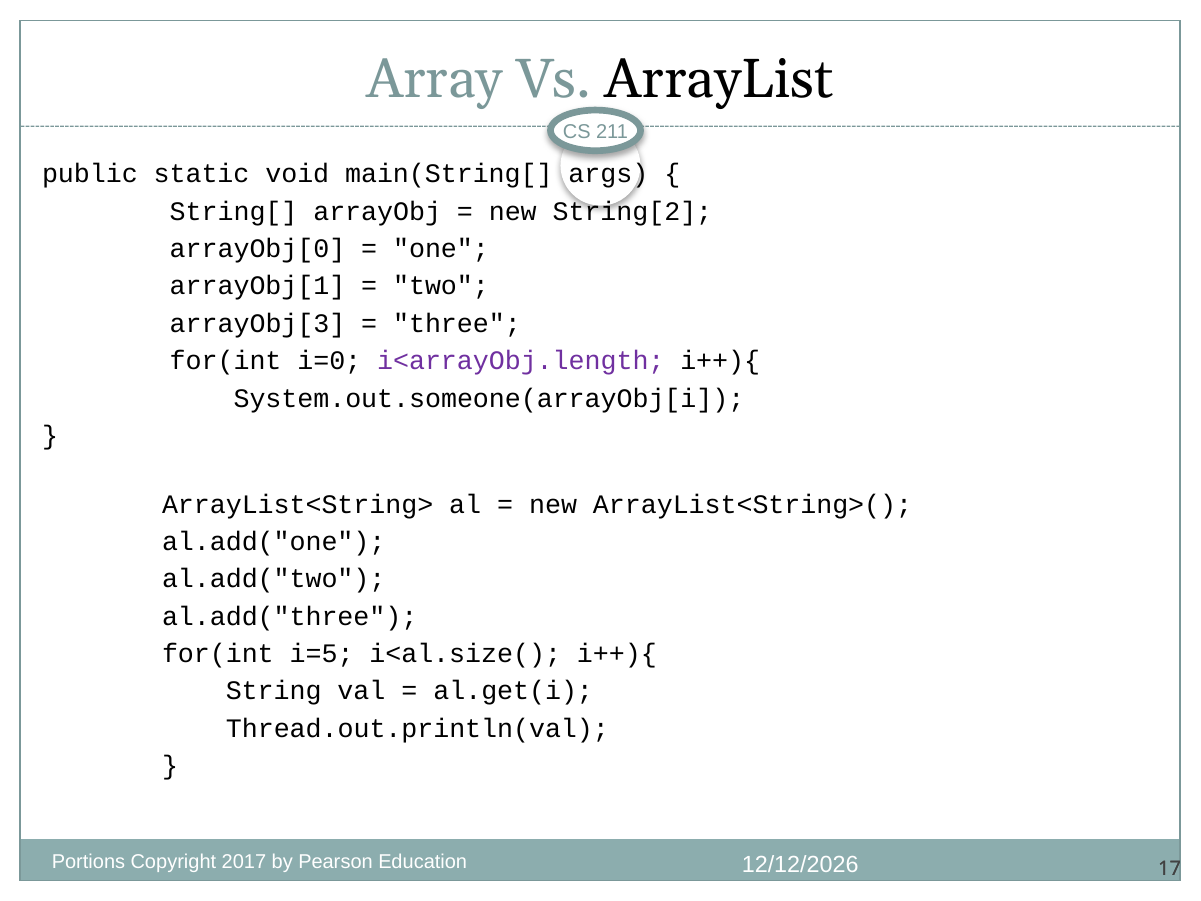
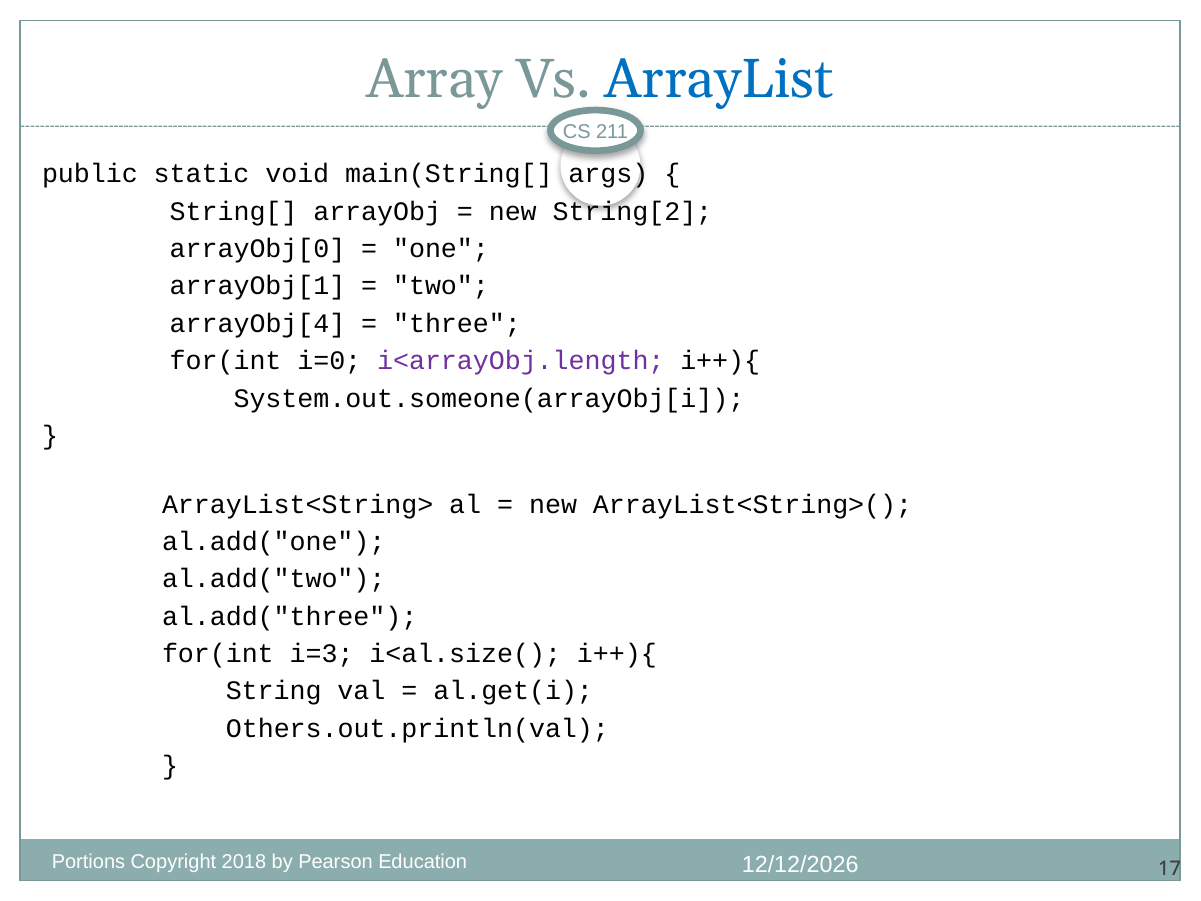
ArrayList colour: black -> blue (719, 80)
arrayObj[3: arrayObj[3 -> arrayObj[4 (258, 323)
i=5: i=5 -> i=3 (322, 654)
Thread.out.println(val: Thread.out.println(val -> Others.out.println(val (417, 728)
2017: 2017 -> 2018 (244, 861)
